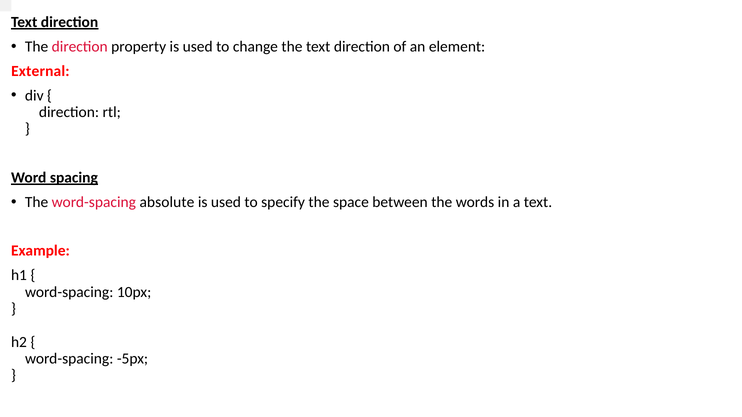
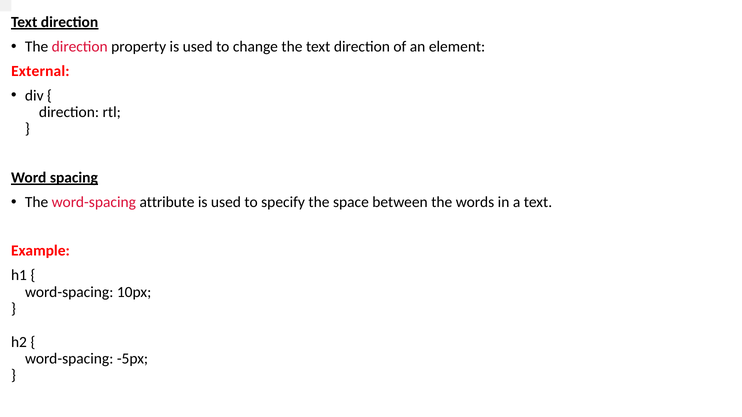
absolute: absolute -> attribute (167, 202)
